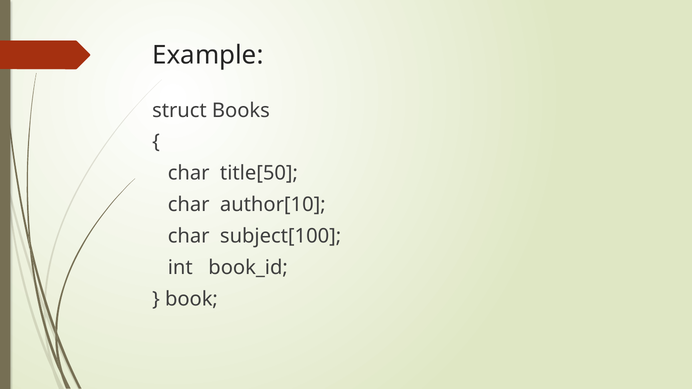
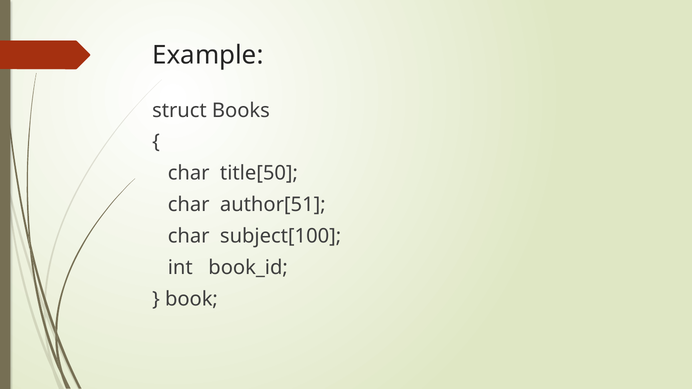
author[10: author[10 -> author[51 (273, 205)
